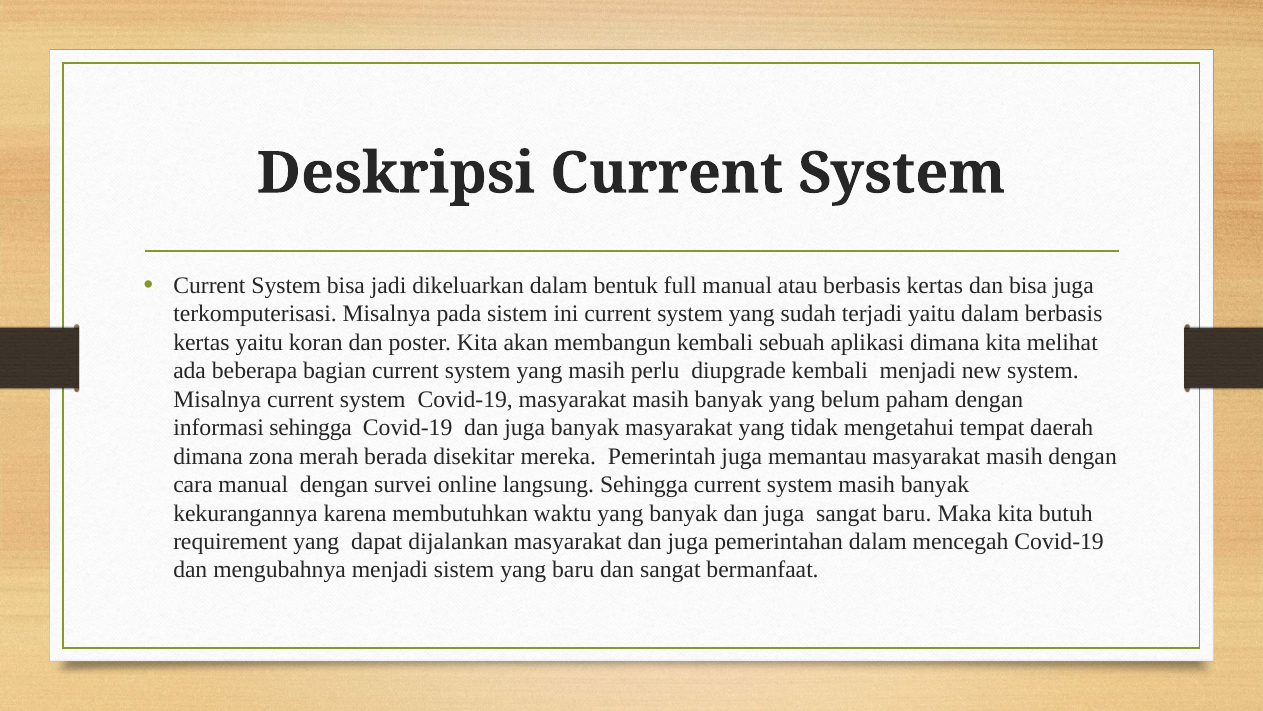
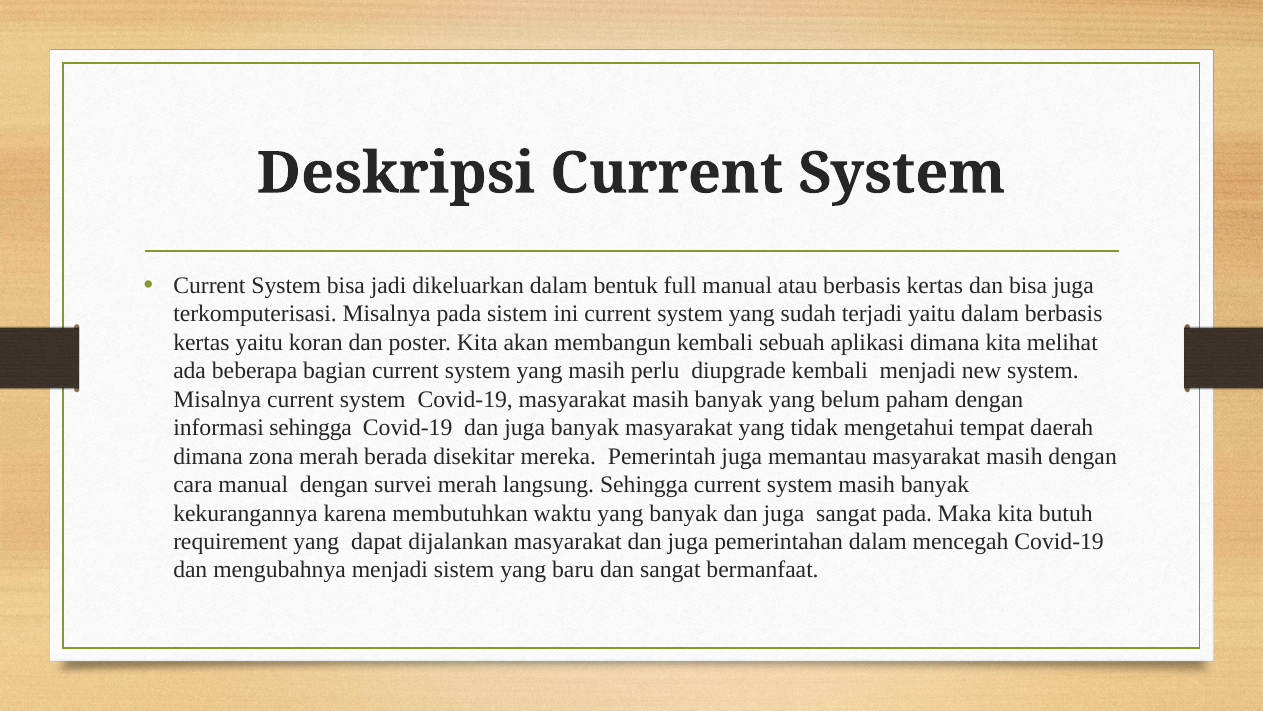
survei online: online -> merah (467, 484)
sangat baru: baru -> pada (907, 513)
